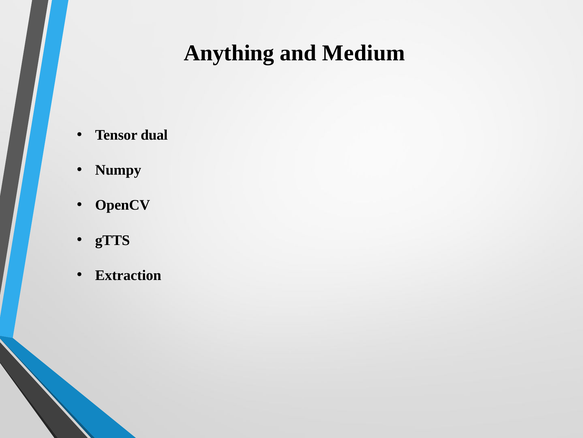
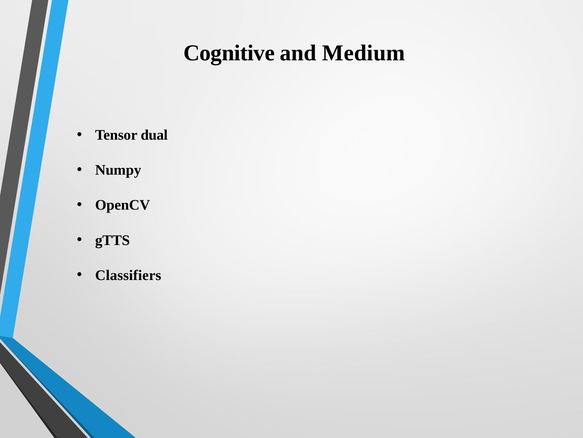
Anything: Anything -> Cognitive (229, 53)
Extraction: Extraction -> Classifiers (128, 275)
